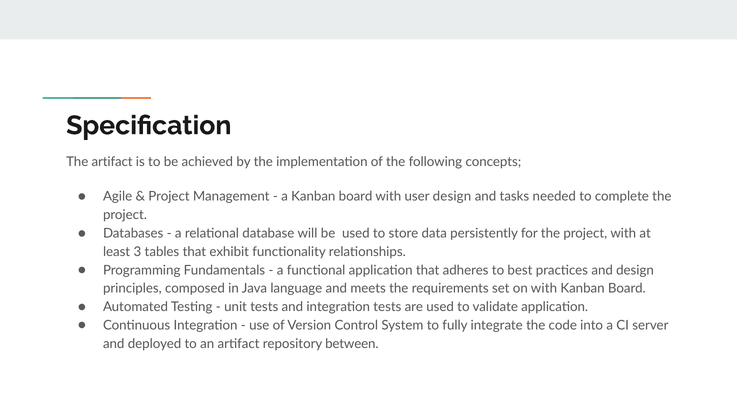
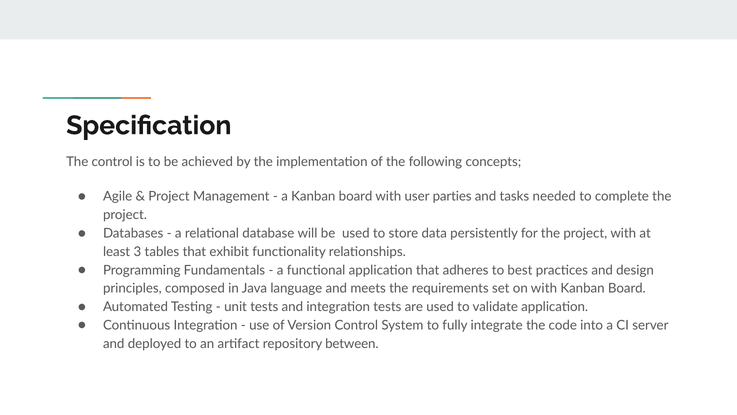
The artifact: artifact -> control (112, 162)
user design: design -> parties (452, 196)
